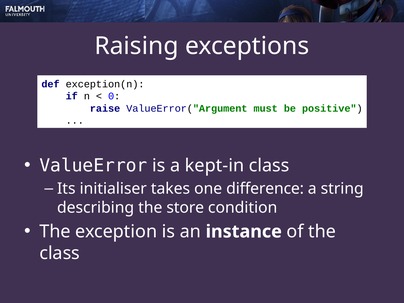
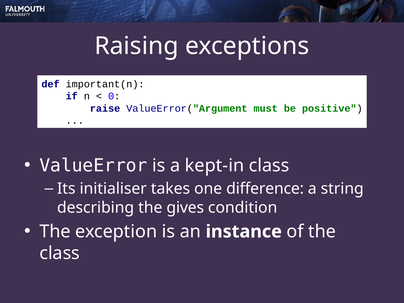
exception(n: exception(n -> important(n (105, 84)
store: store -> gives (185, 208)
